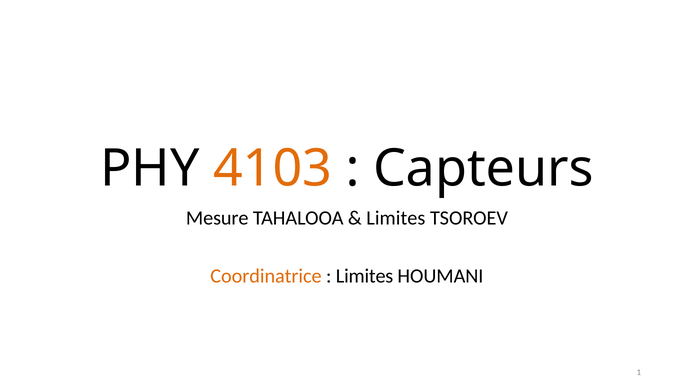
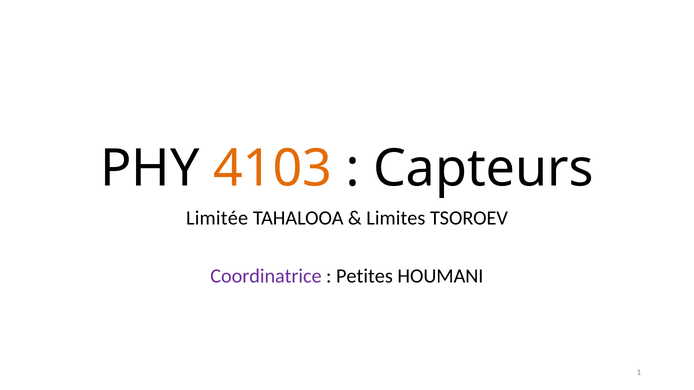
Mesure: Mesure -> Limitée (217, 218)
Coordinatrice colour: orange -> purple (266, 277)
Limites: Limites -> Petites (364, 277)
